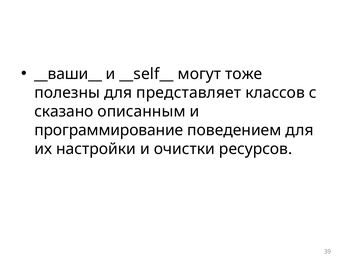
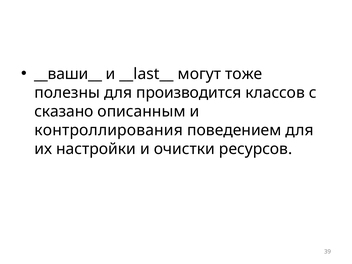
__self__: __self__ -> __last__ (146, 74)
представляет: представляет -> производится (189, 93)
программирование: программирование -> контроллирования (109, 130)
